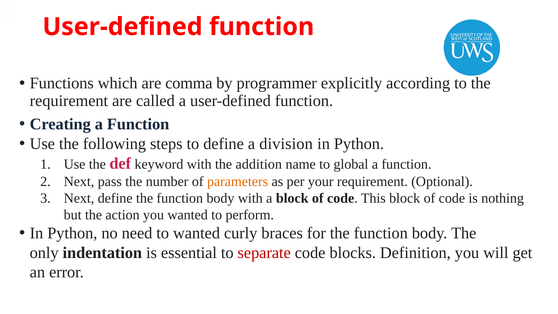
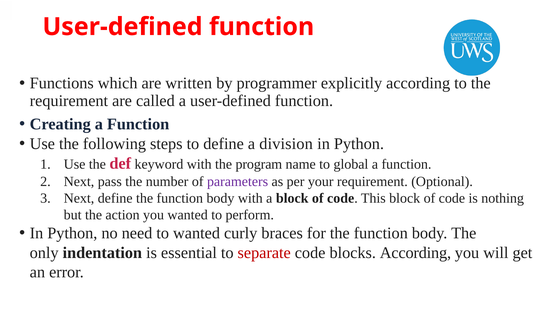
comma: comma -> written (189, 83)
addition: addition -> program (259, 164)
parameters colour: orange -> purple (238, 181)
blocks Definition: Definition -> According (415, 253)
